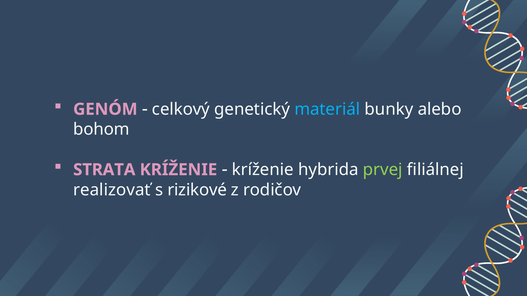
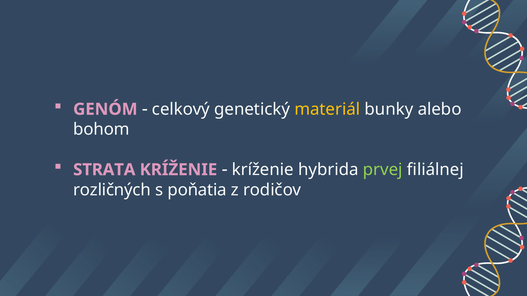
materiál colour: light blue -> yellow (327, 109)
realizovať: realizovať -> rozličných (112, 190)
rizikové: rizikové -> poňatia (197, 190)
